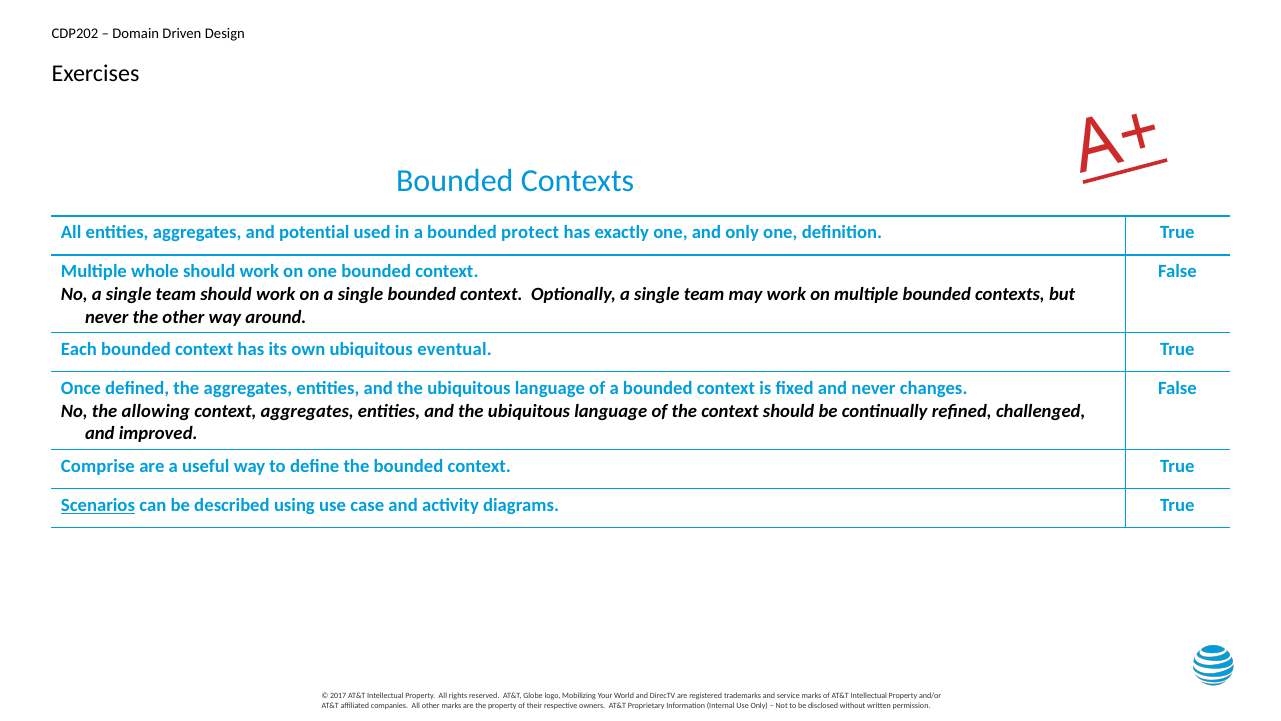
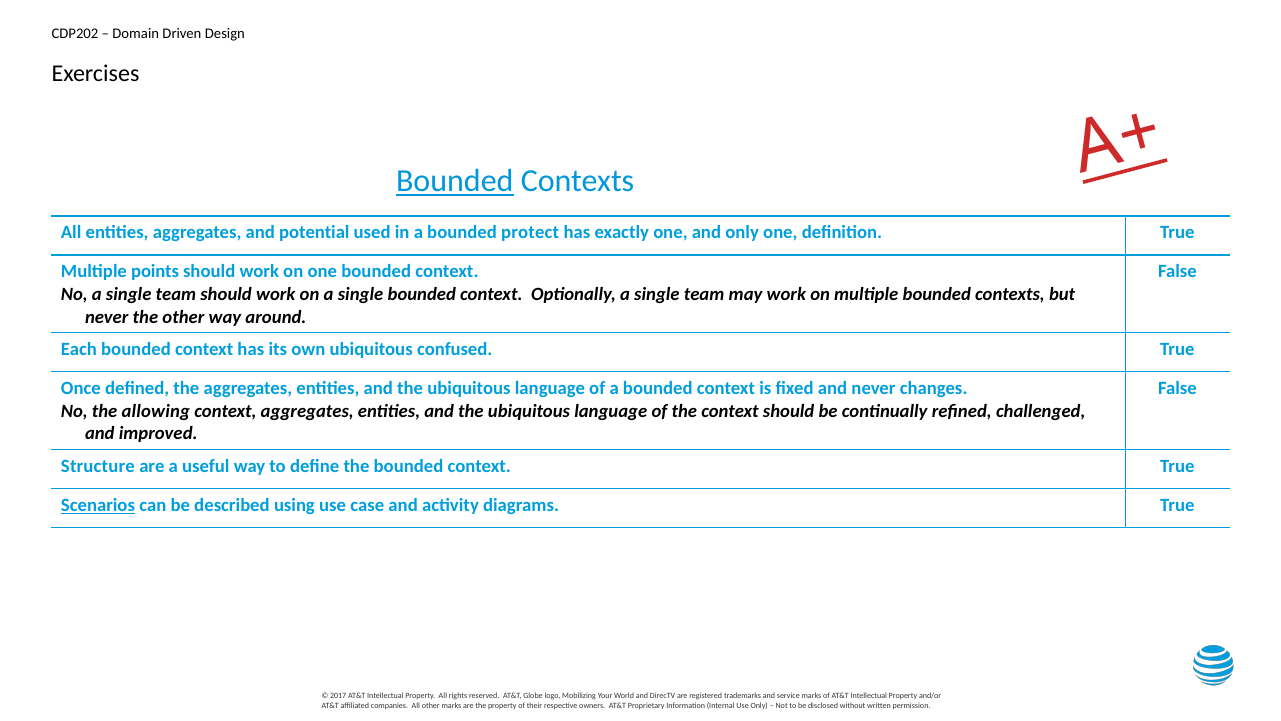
Bounded underline: none -> present (455, 181)
whole: whole -> points (155, 271)
eventual: eventual -> confused (455, 349)
Comprise: Comprise -> Structure (98, 466)
